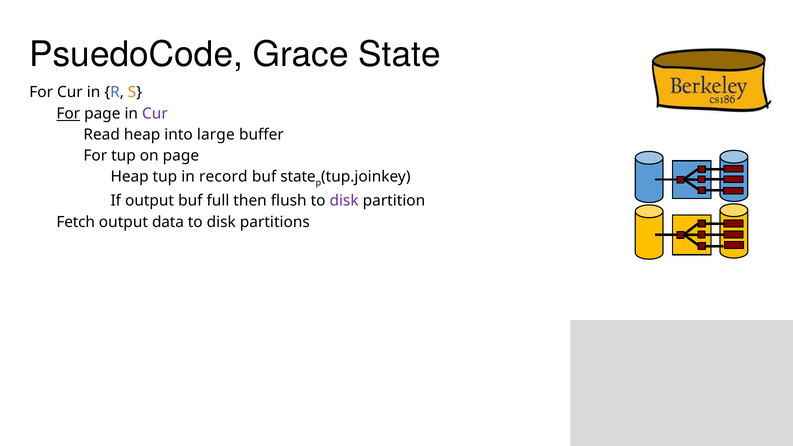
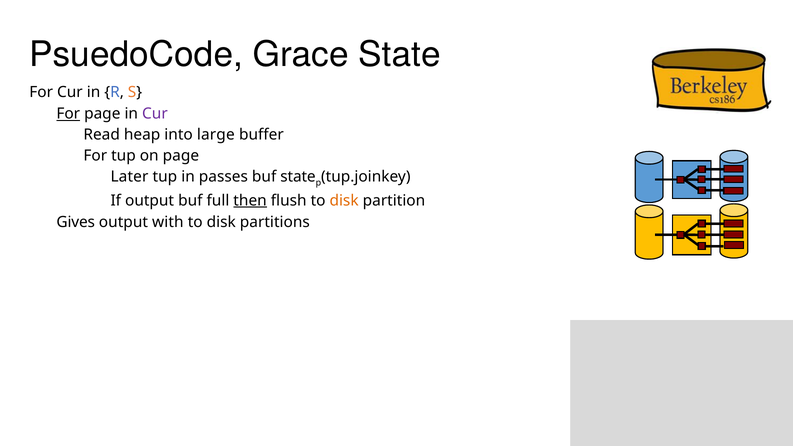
Heap: Heap -> Later (129, 177)
record: record -> passes (223, 177)
then underline: none -> present (250, 200)
disk colour: purple -> orange (344, 200)
Fetch: Fetch -> Gives (76, 222)
data: data -> with (168, 222)
